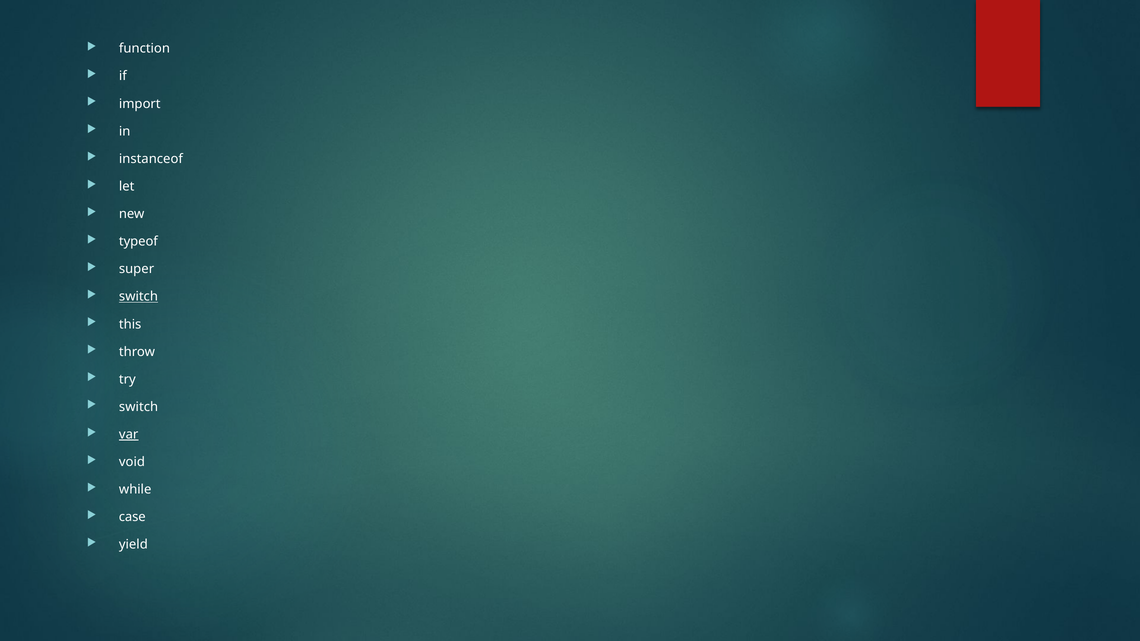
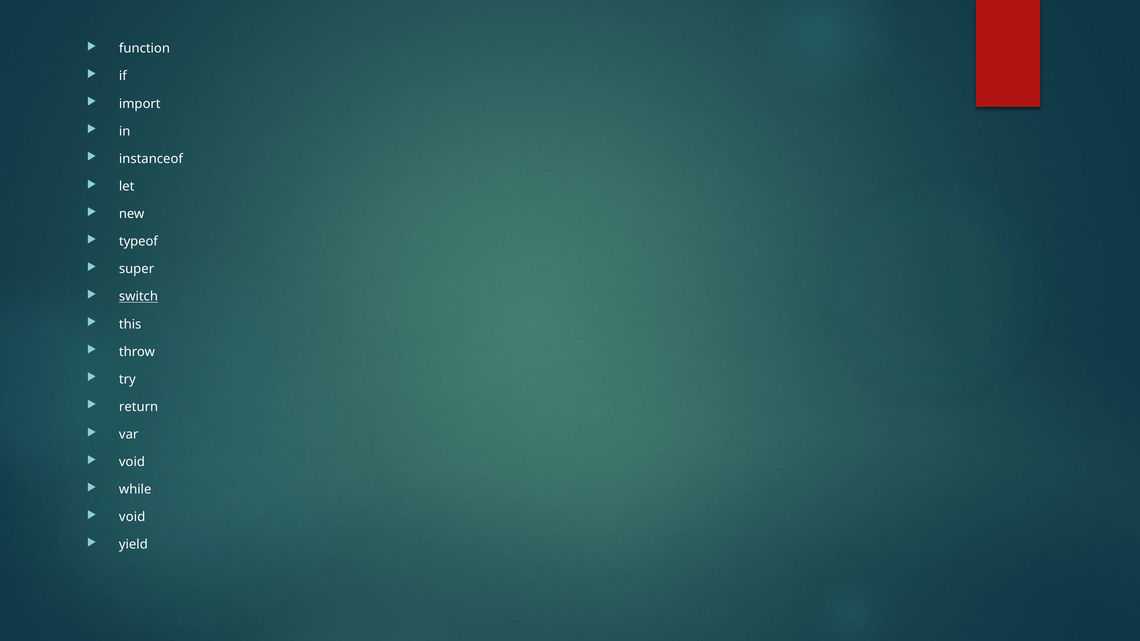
switch: switch -> return (139, 407)
var underline: present -> none (129, 435)
case: case -> void (132, 517)
